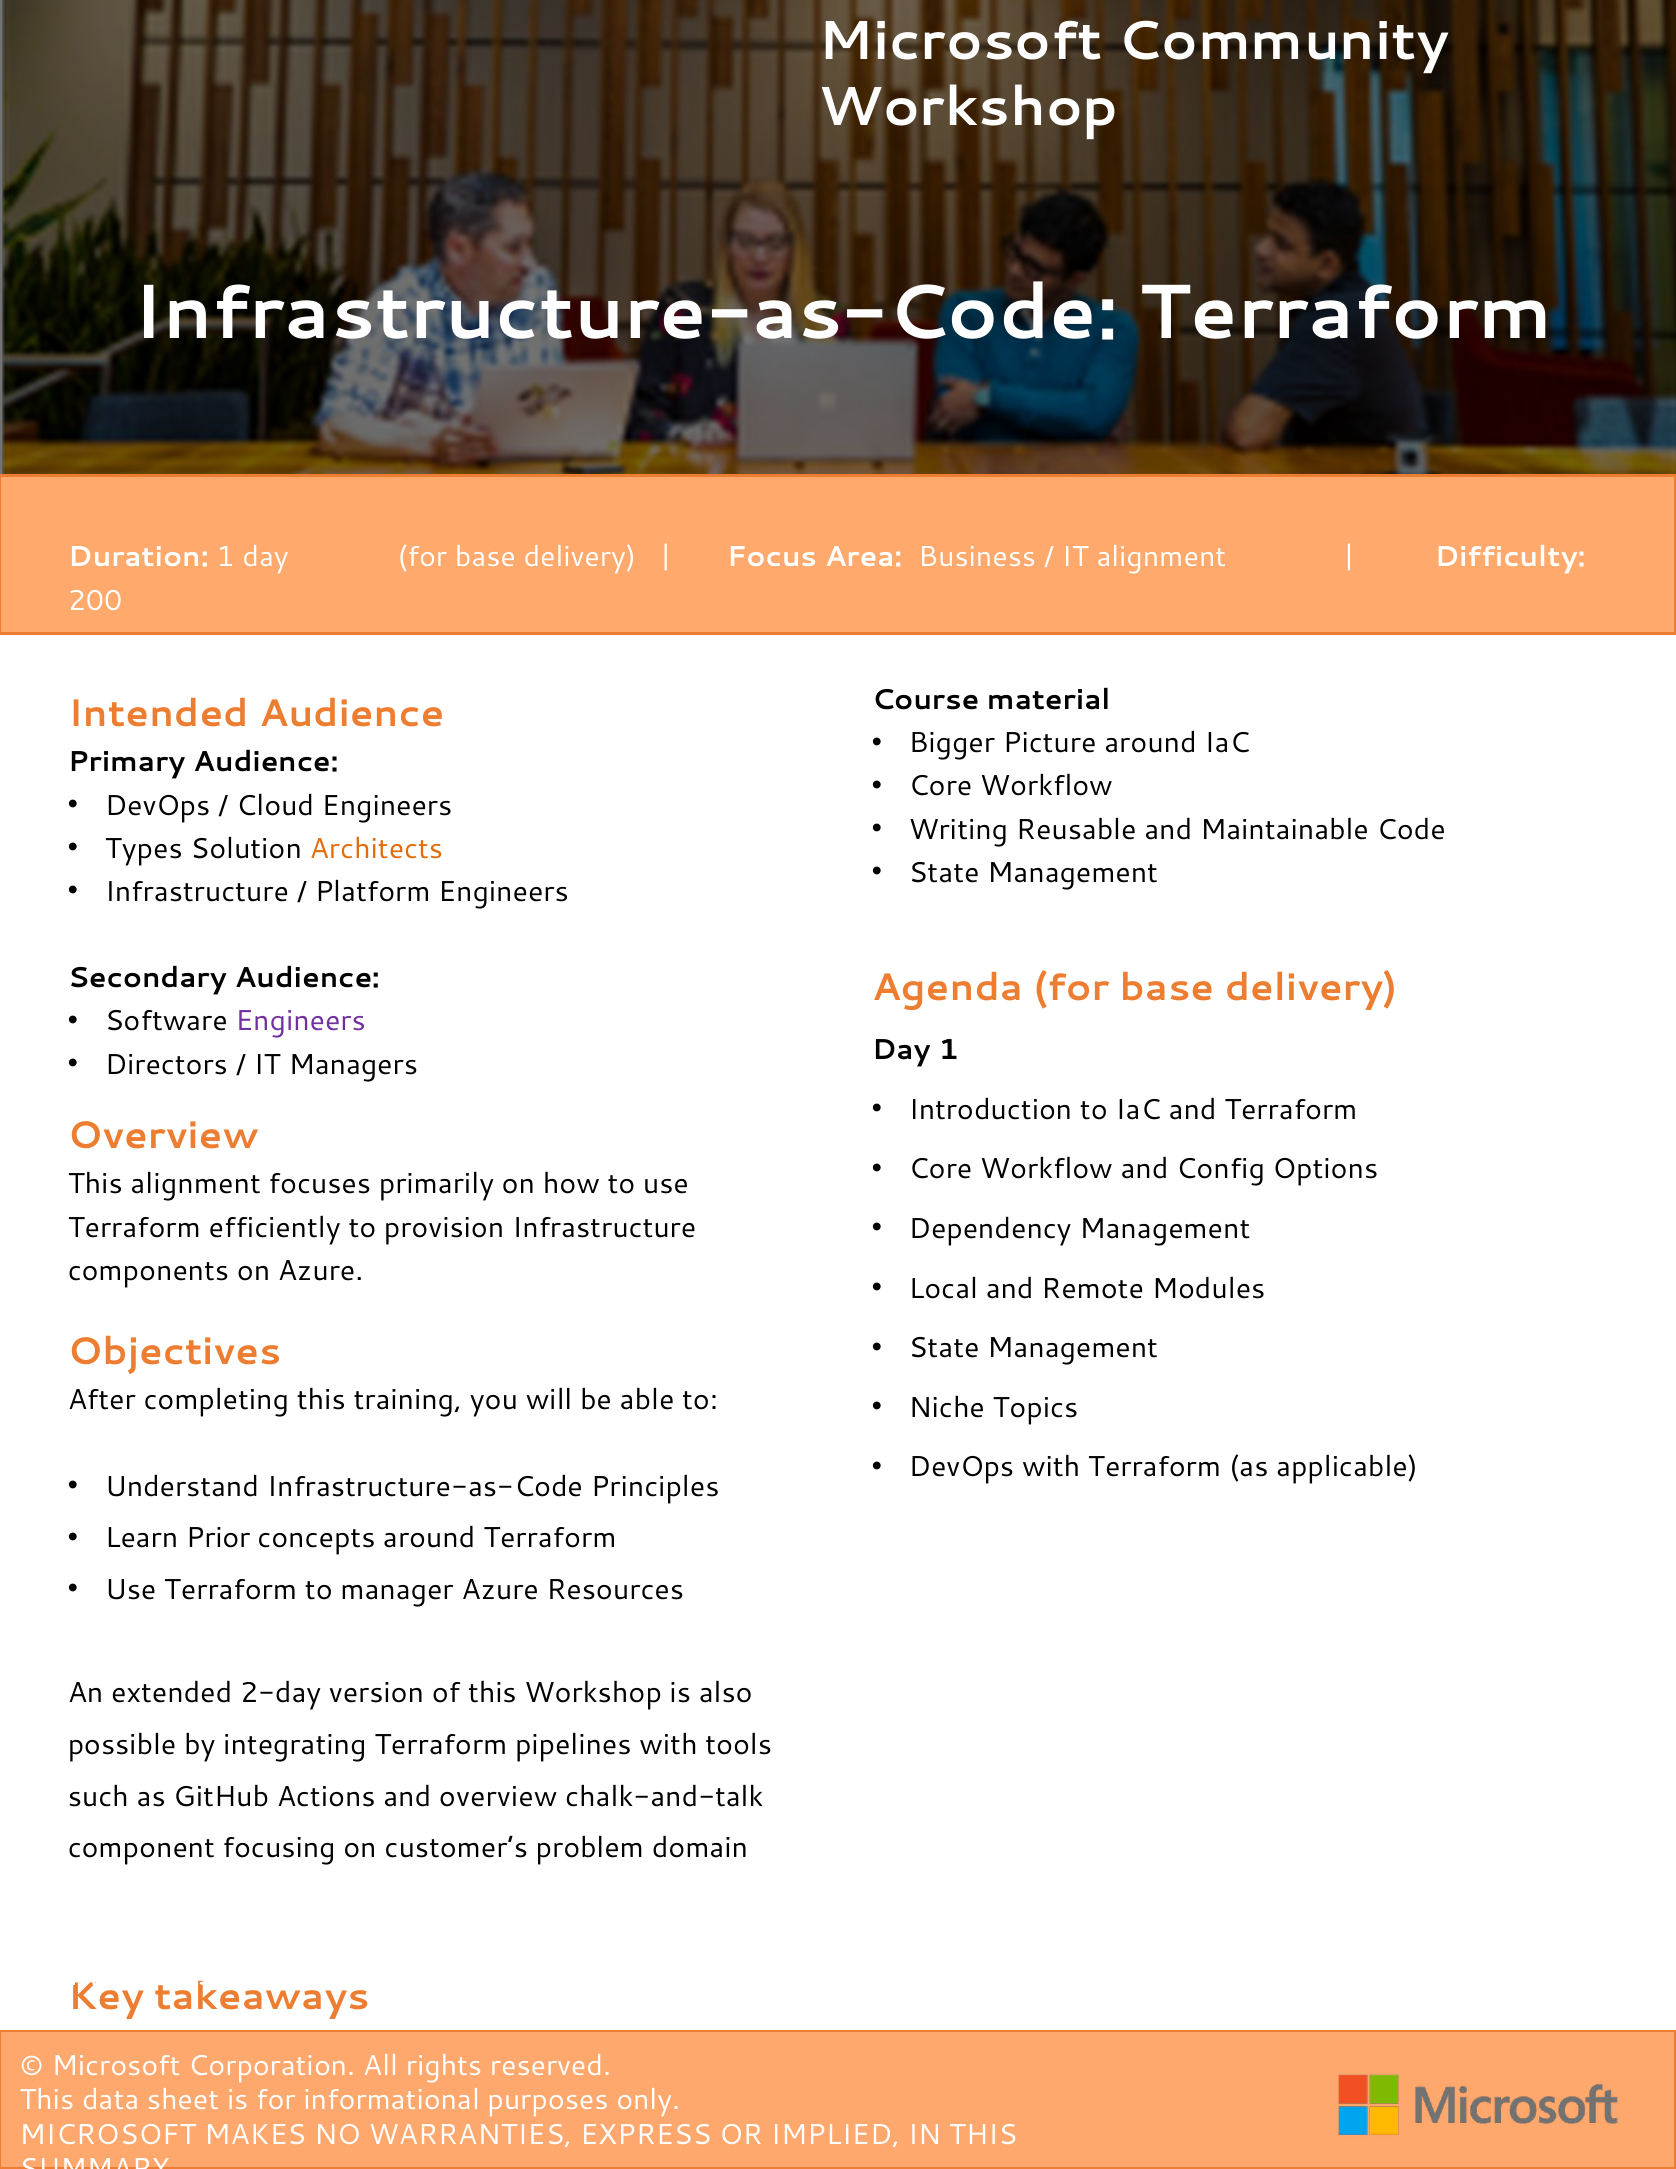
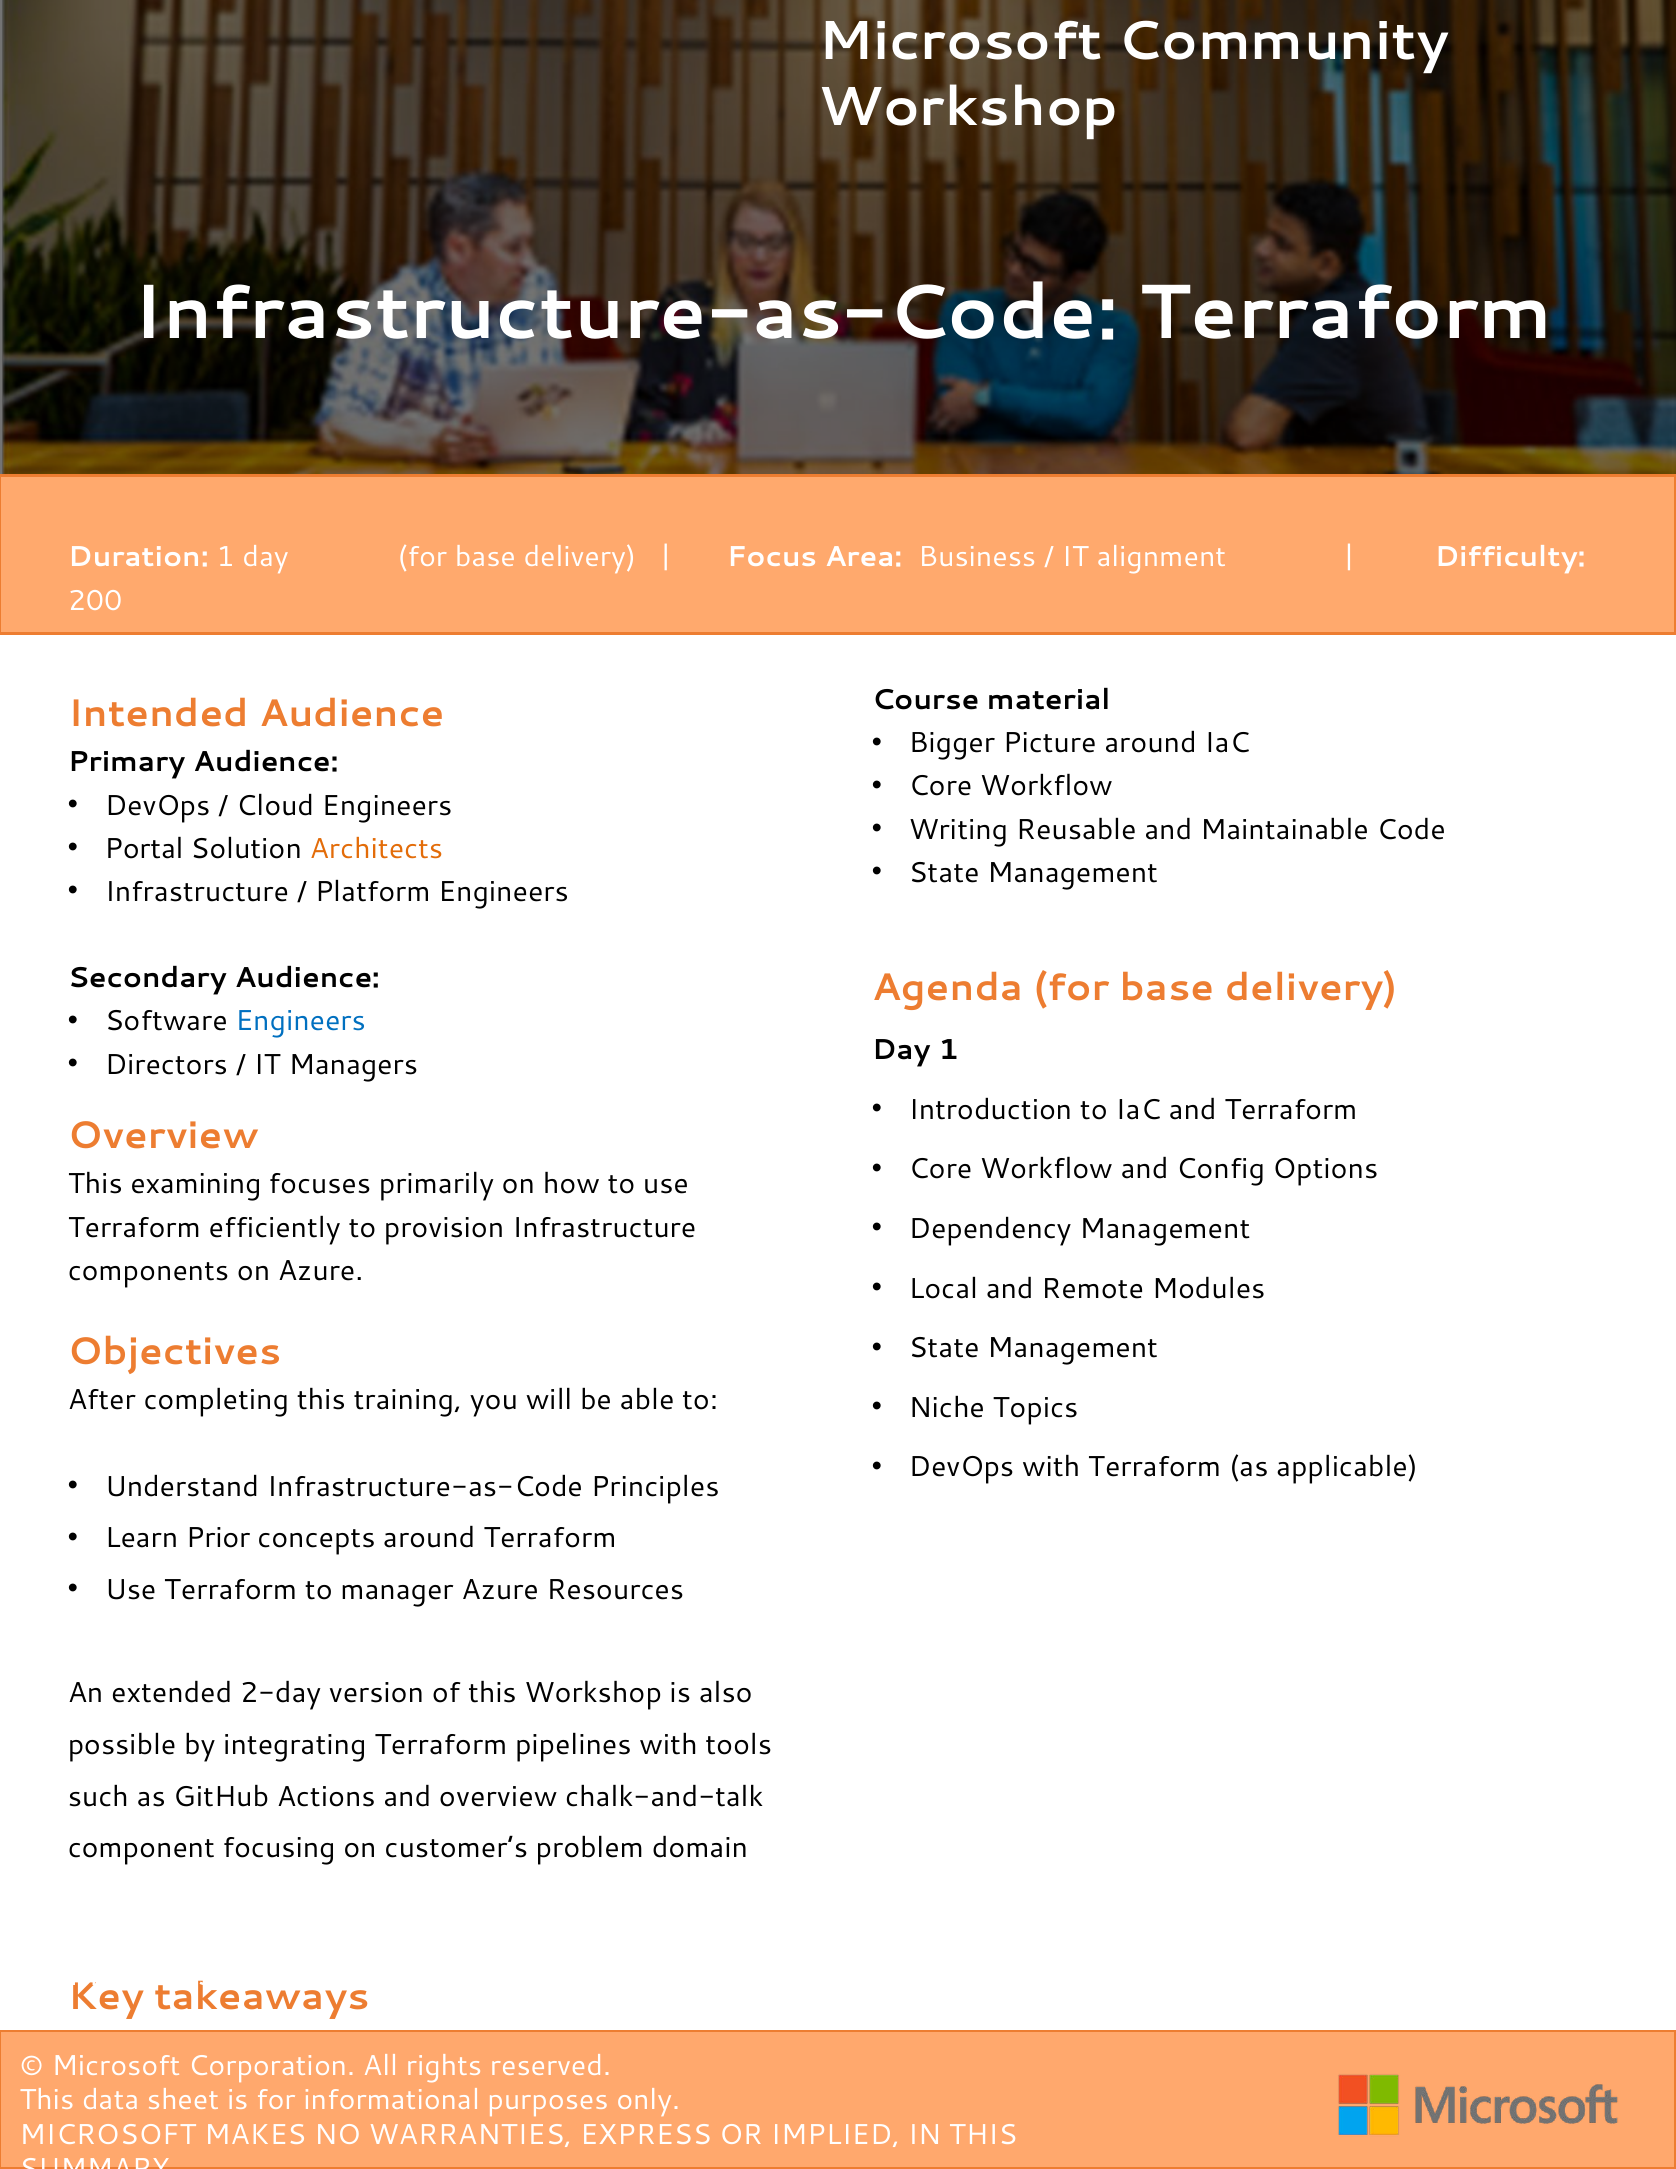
Types: Types -> Portal (144, 849)
Engineers colour: purple -> blue (301, 1021)
This alignment: alignment -> examining (196, 1184)
